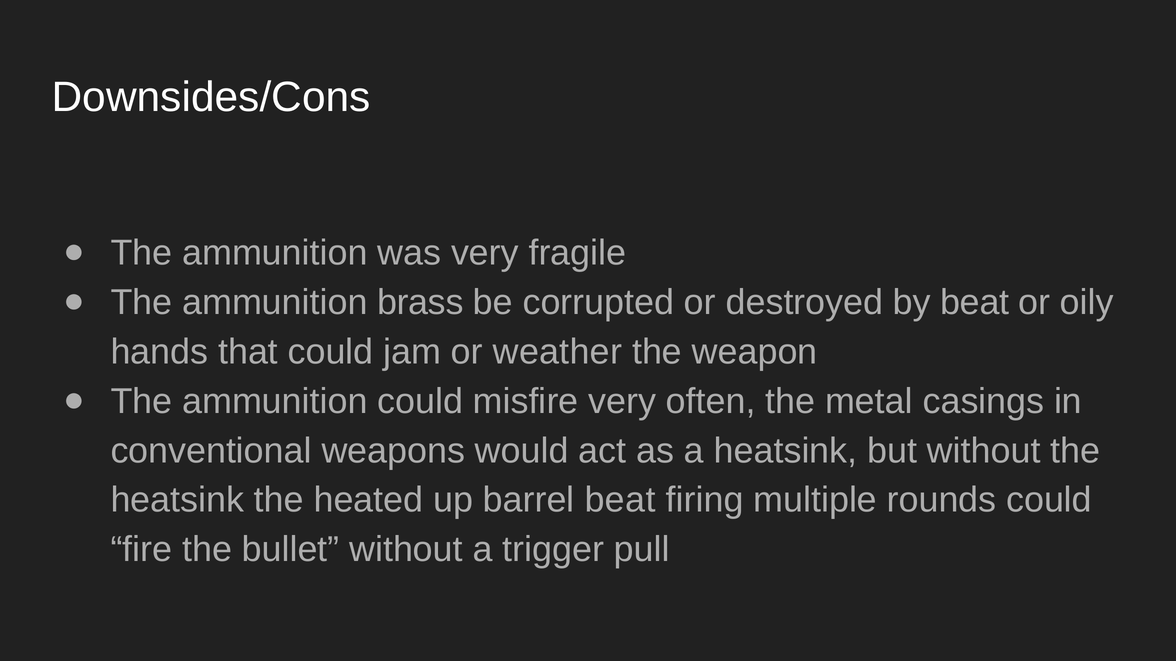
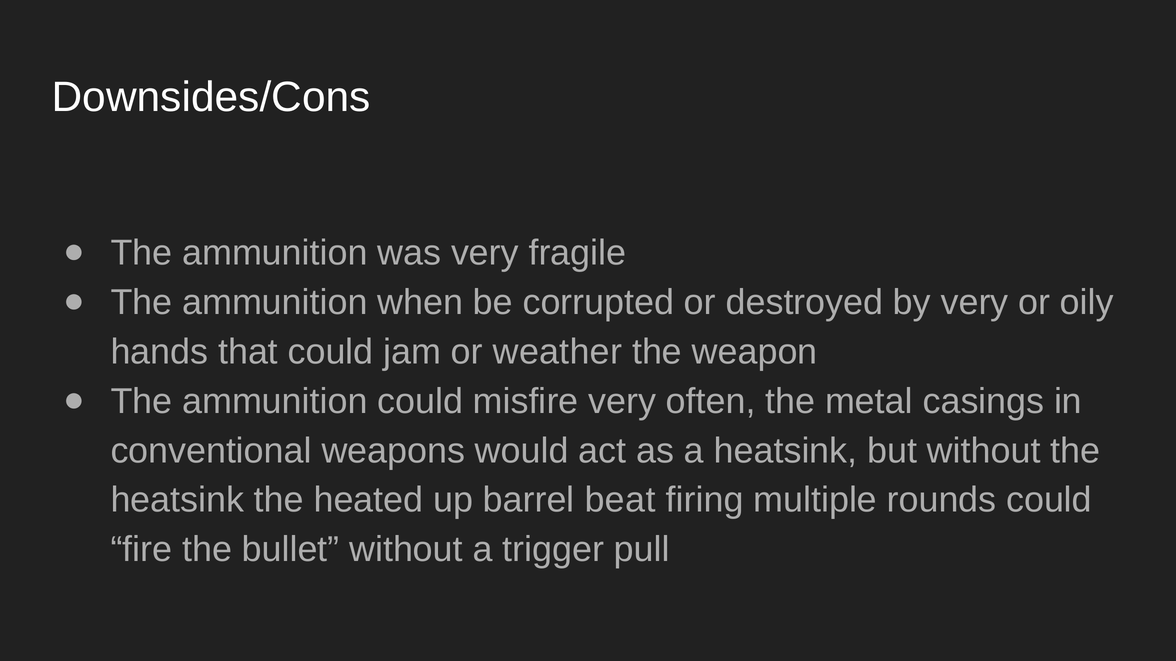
brass: brass -> when (420, 303)
by beat: beat -> very (975, 303)
